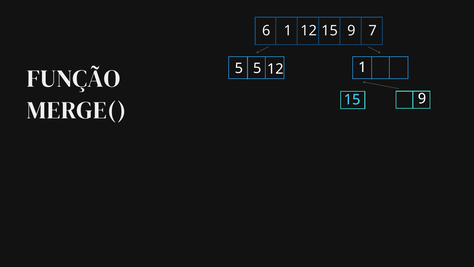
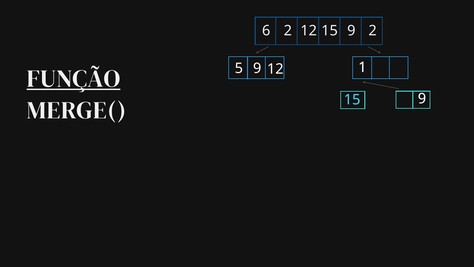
6 1: 1 -> 2 (288, 31)
9 7: 7 -> 2 (373, 31)
5 5: 5 -> 9 (257, 68)
FUNÇÃO underline: none -> present (73, 79)
